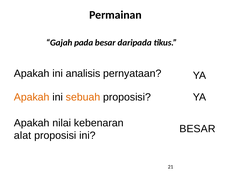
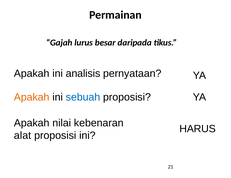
pada: pada -> lurus (84, 43)
sebuah colour: orange -> blue (83, 97)
BESAR: BESAR -> HARUS (198, 129)
